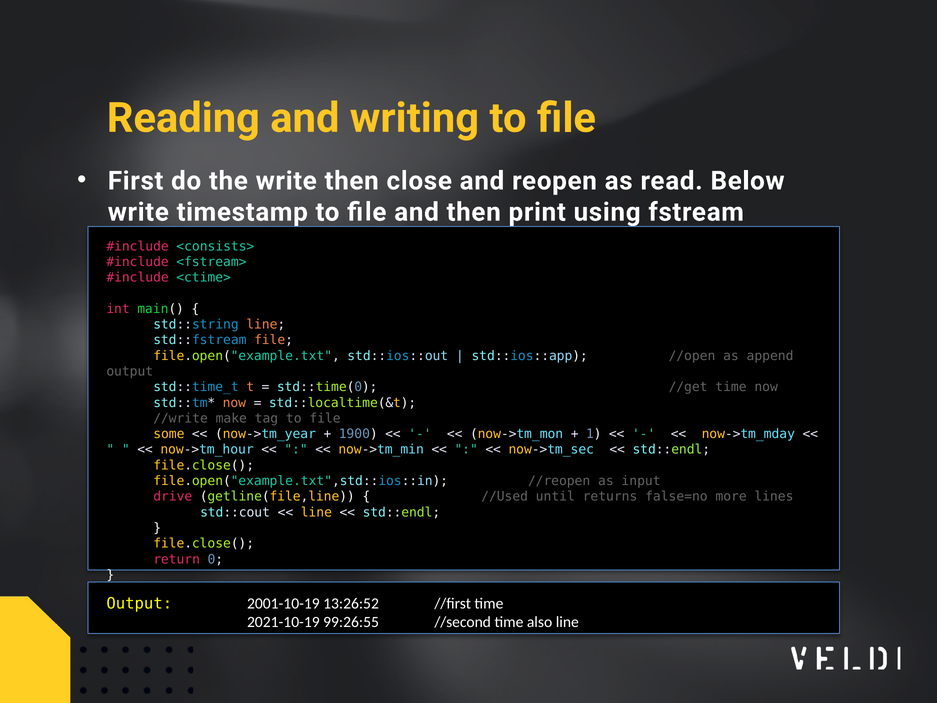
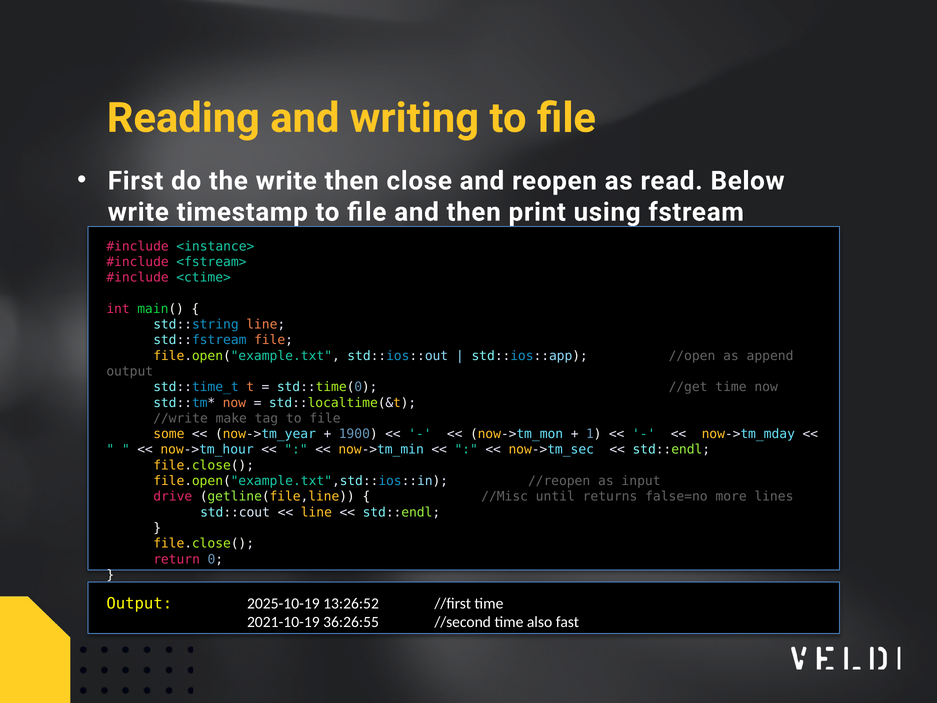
<consists>: <consists> -> <instance> (215, 246)
//Used: //Used -> //Misc (505, 496)
2001-10-19: 2001-10-19 -> 2025-10-19 (283, 603)
99:26:55: 99:26:55 -> 36:26:55 (351, 622)
also line: line -> fast (567, 622)
